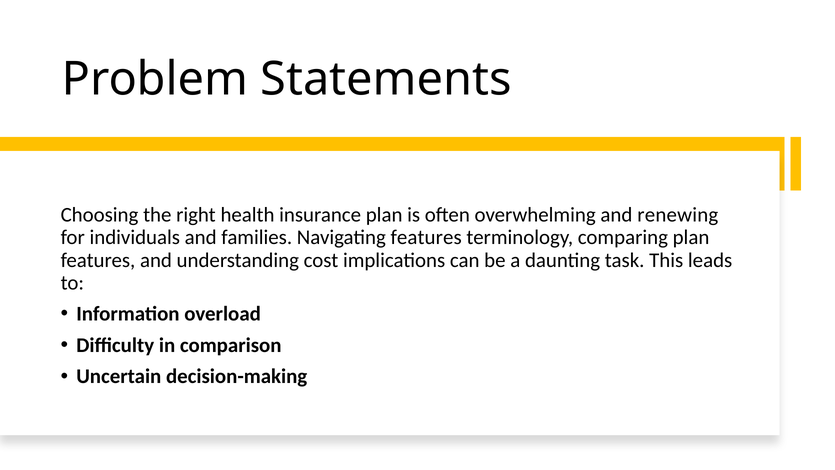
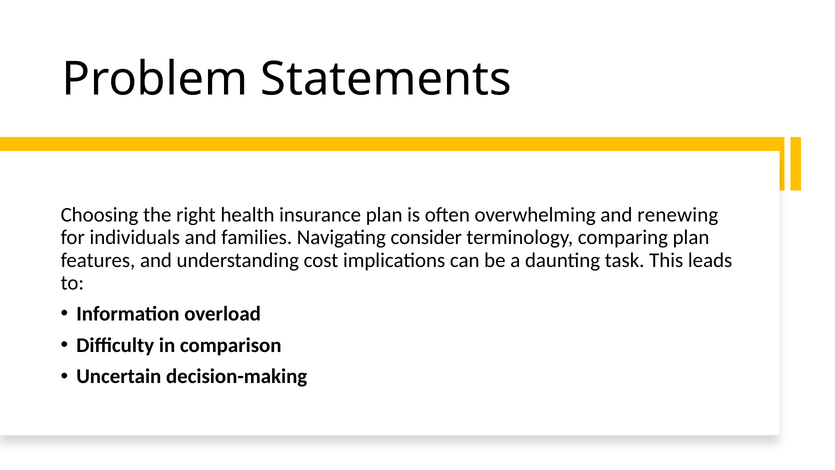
Navigating features: features -> consider (426, 237)
